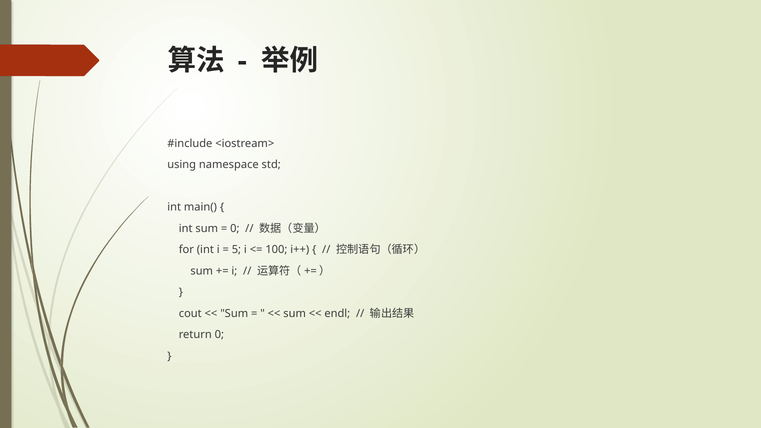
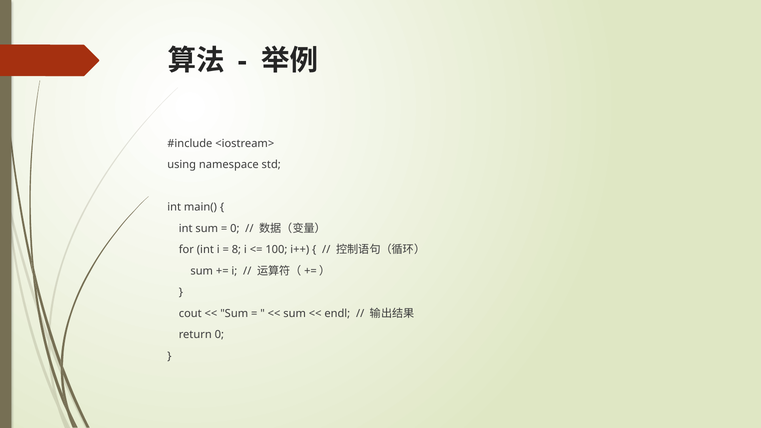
5: 5 -> 8 (236, 250)
